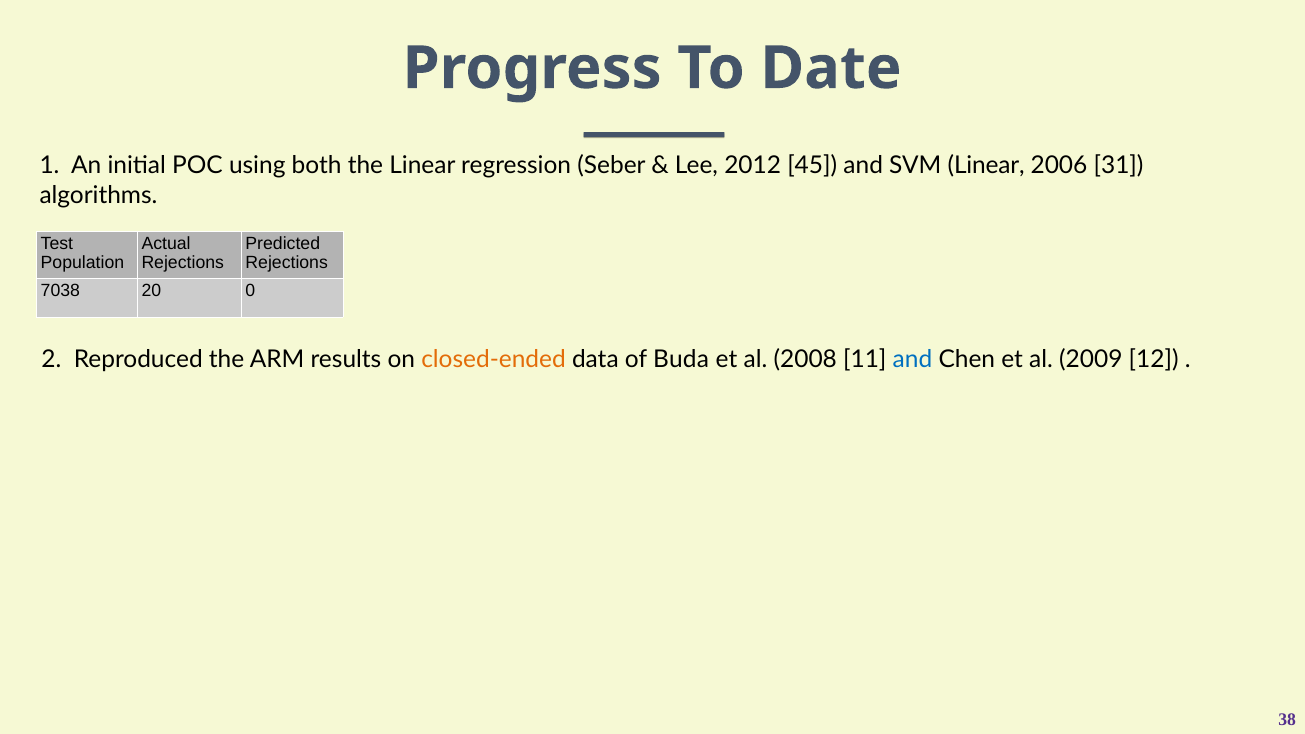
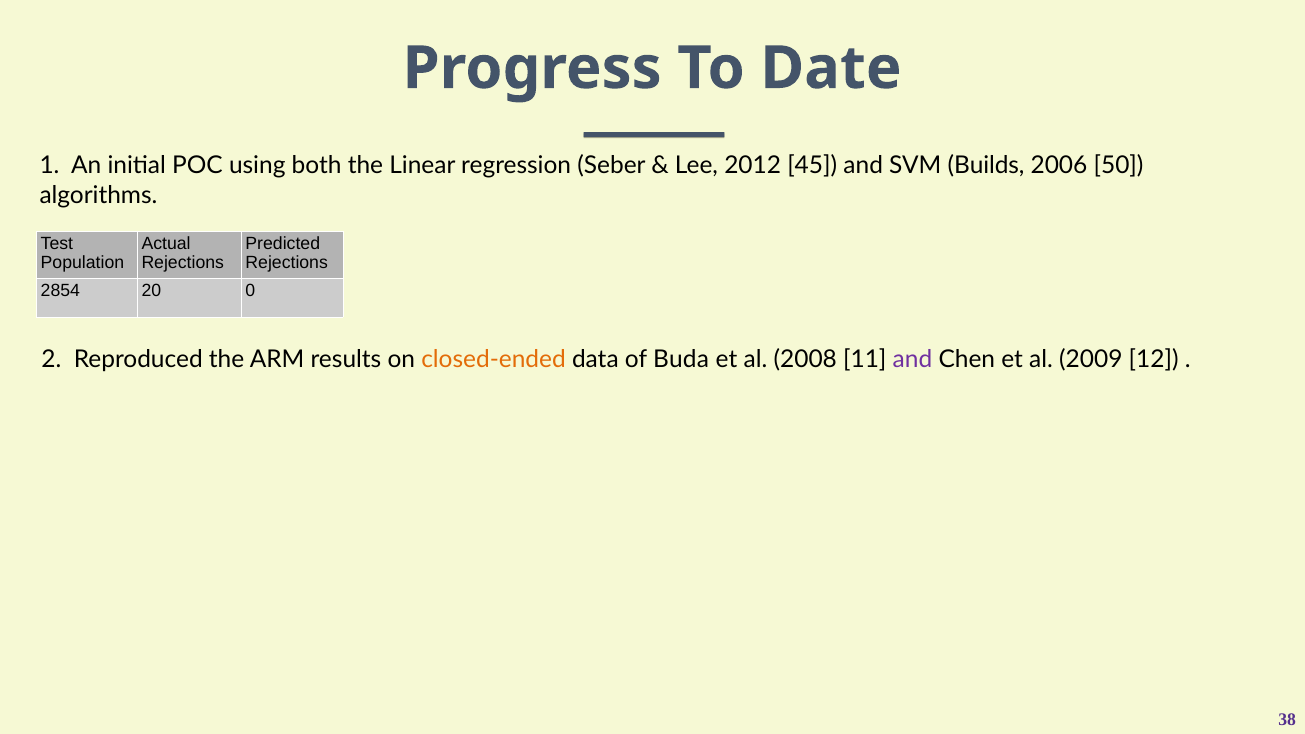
SVM Linear: Linear -> Builds (986, 166)
31: 31 -> 50 (1119, 166)
7038: 7038 -> 2854 (60, 291)
and colour: blue -> purple (912, 360)
